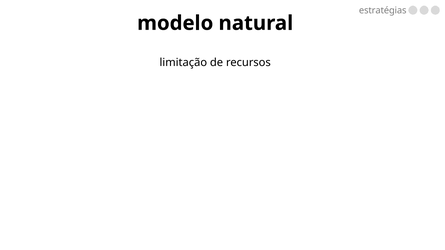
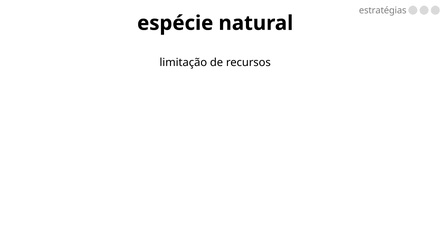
modelo: modelo -> espécie (175, 23)
